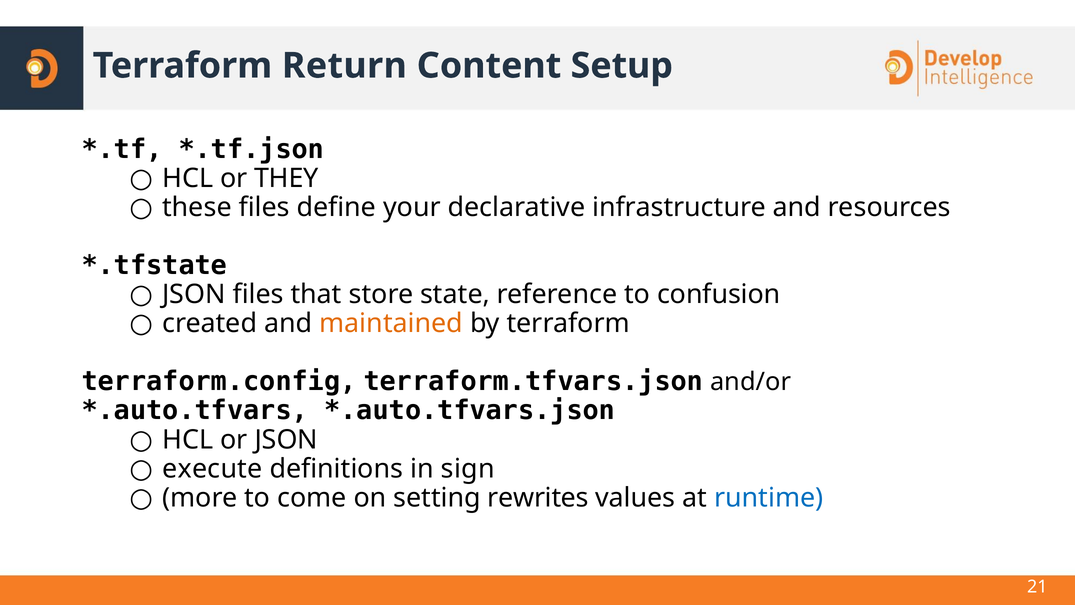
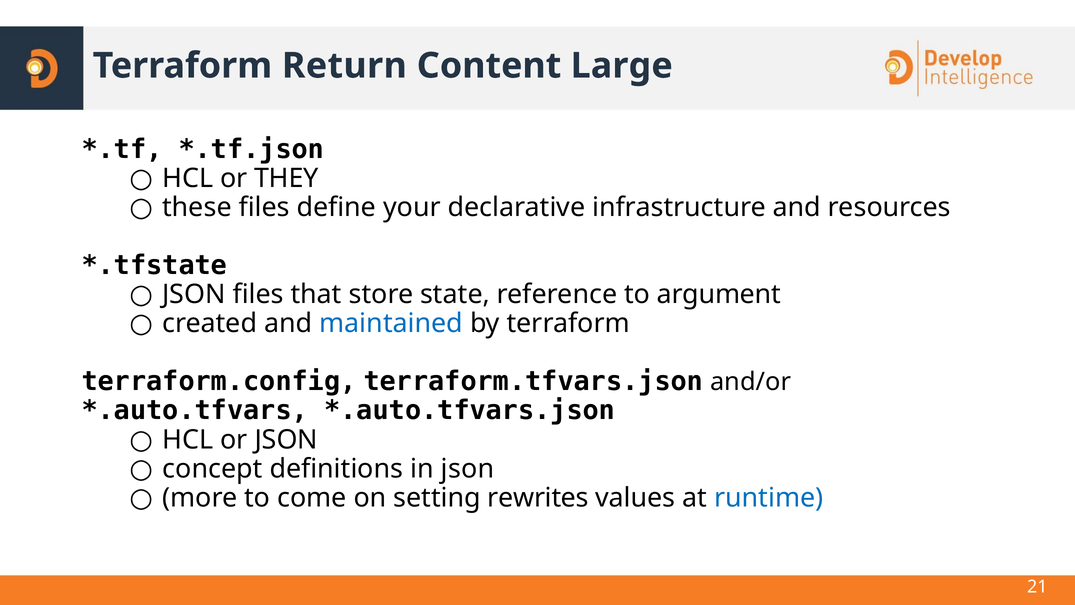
Setup: Setup -> Large (622, 66)
confusion: confusion -> argument (719, 294)
maintained colour: orange -> blue (391, 323)
execute: execute -> concept (212, 468)
in sign: sign -> json (468, 468)
